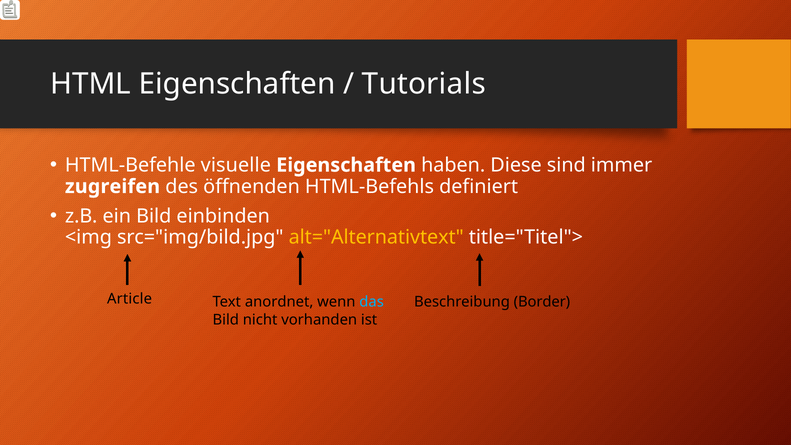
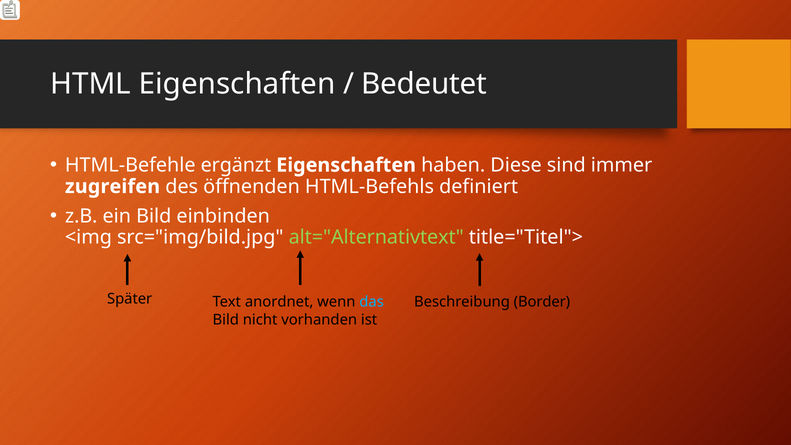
Tutorials: Tutorials -> Bedeutet (424, 84)
visuelle: visuelle -> ergänzt (236, 165)
alt="Alternativtext colour: yellow -> light green (376, 237)
Article: Article -> Später (130, 299)
